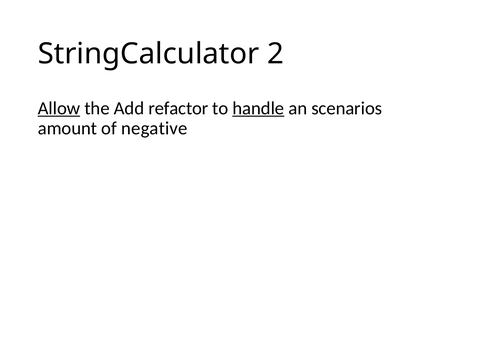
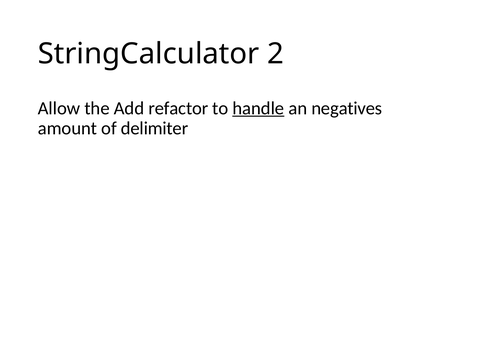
Allow underline: present -> none (59, 108)
scenarios: scenarios -> negatives (347, 108)
negative: negative -> delimiter (155, 128)
